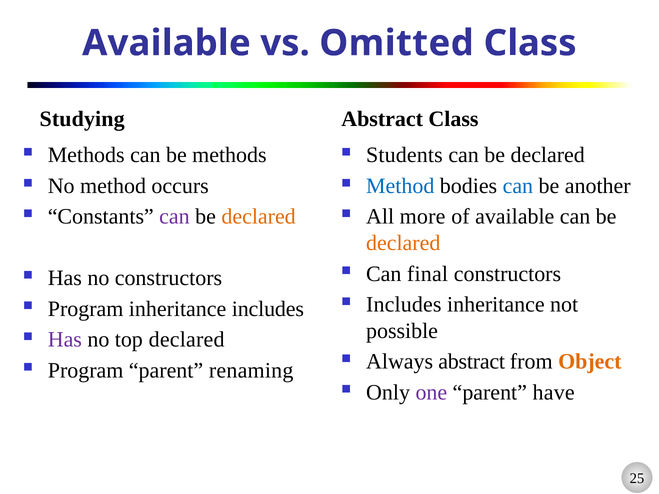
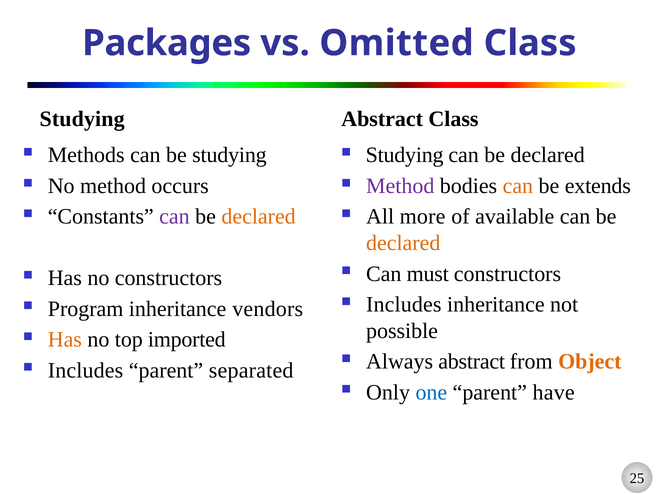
Available: Available -> Packages (167, 43)
be methods: methods -> studying (229, 155)
Students: Students -> Studying (405, 155)
Method colour: blue -> purple (400, 186)
can colour: blue -> orange (518, 186)
another: another -> extends (598, 186)
final: final -> must (428, 274)
inheritance includes: includes -> vendors (268, 309)
Has colour: purple -> orange (65, 340)
top declared: declared -> imported (187, 340)
Program: Program -> Includes (86, 371)
renaming: renaming -> separated (251, 371)
one colour: purple -> blue (431, 393)
